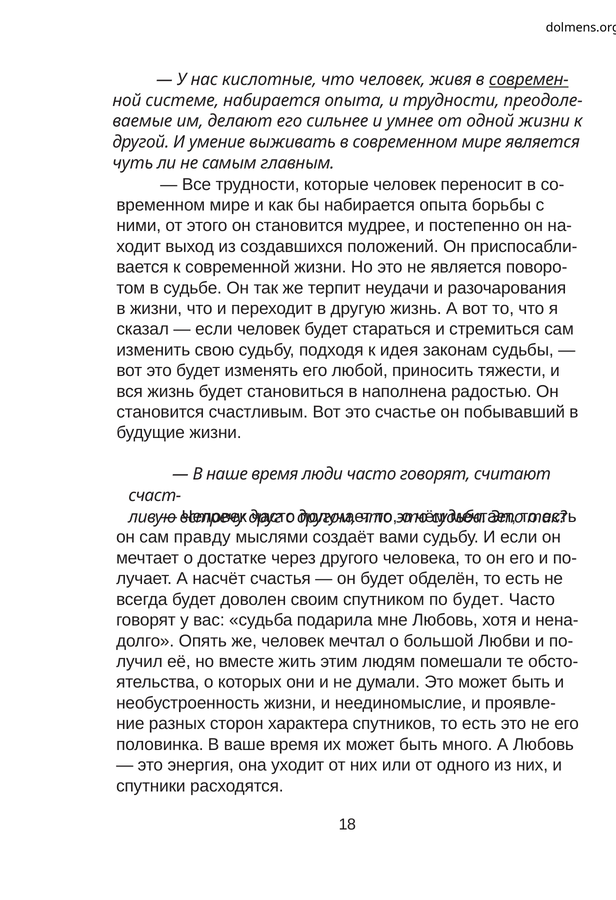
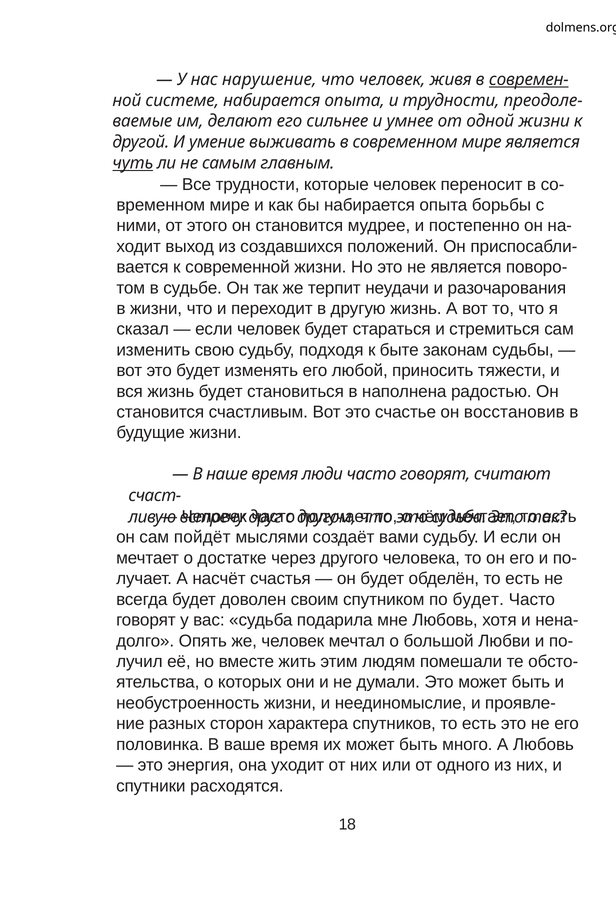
кислотные: кислотные -> нарушение (269, 80)
чуть underline: none -> present (133, 163)
идея: идея -> быте (399, 350)
побывавший: побывавший -> восстановив (514, 412)
правду: правду -> пойдёт (202, 537)
